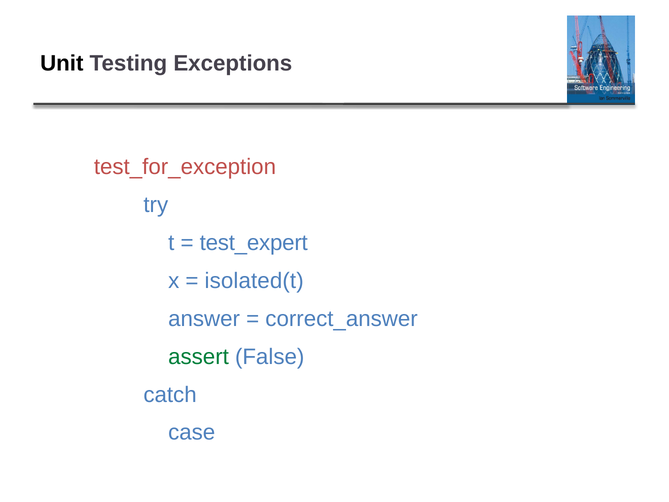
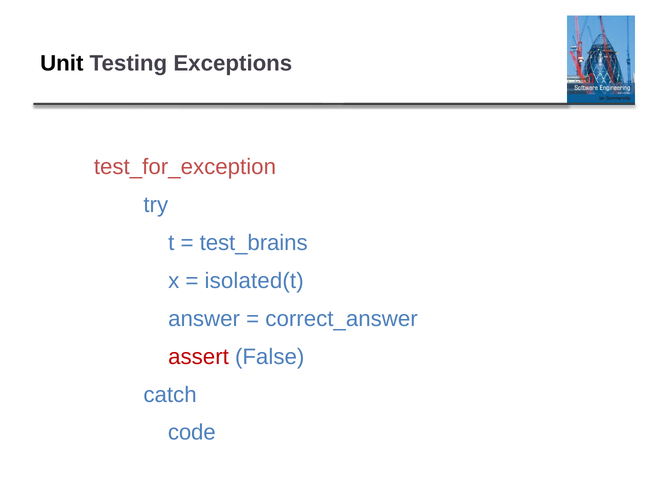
test_expert: test_expert -> test_brains (254, 243)
assert colour: green -> red (199, 357)
case: case -> code (192, 432)
